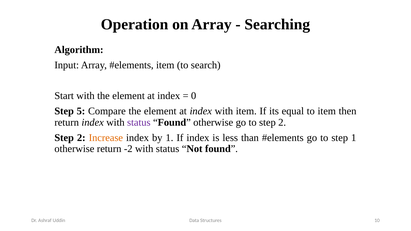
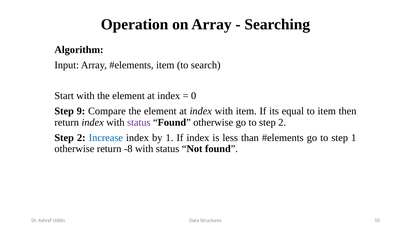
5: 5 -> 9 (81, 111)
Increase colour: orange -> blue (106, 138)
-2: -2 -> -8 (128, 149)
